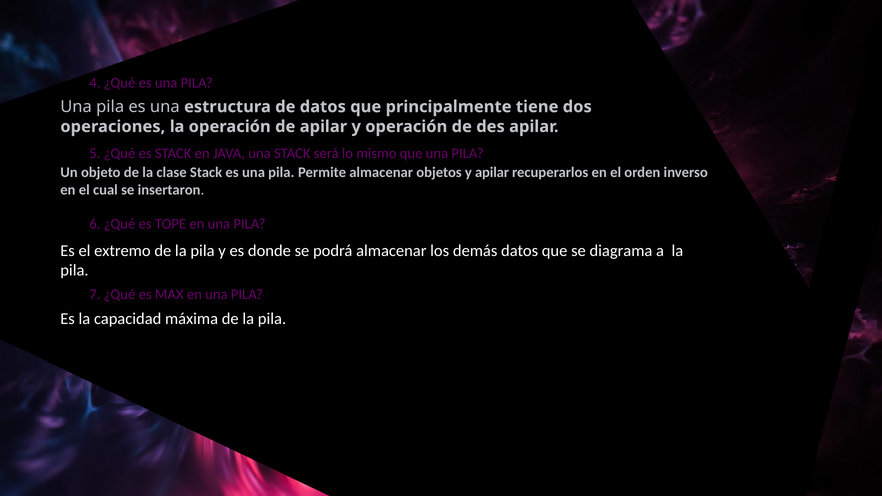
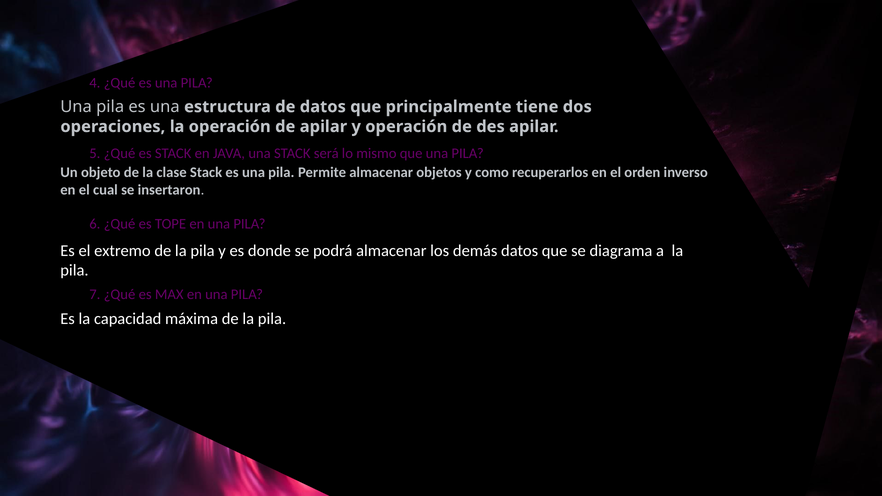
y apilar: apilar -> como (492, 172)
